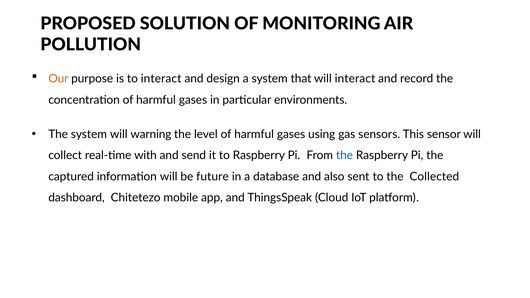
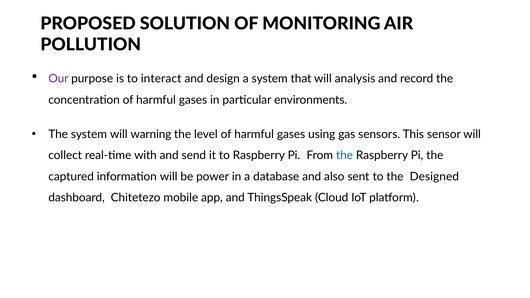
Our colour: orange -> purple (58, 79)
will interact: interact -> analysis (355, 79)
future: future -> power (213, 177)
Collected: Collected -> Designed (434, 177)
